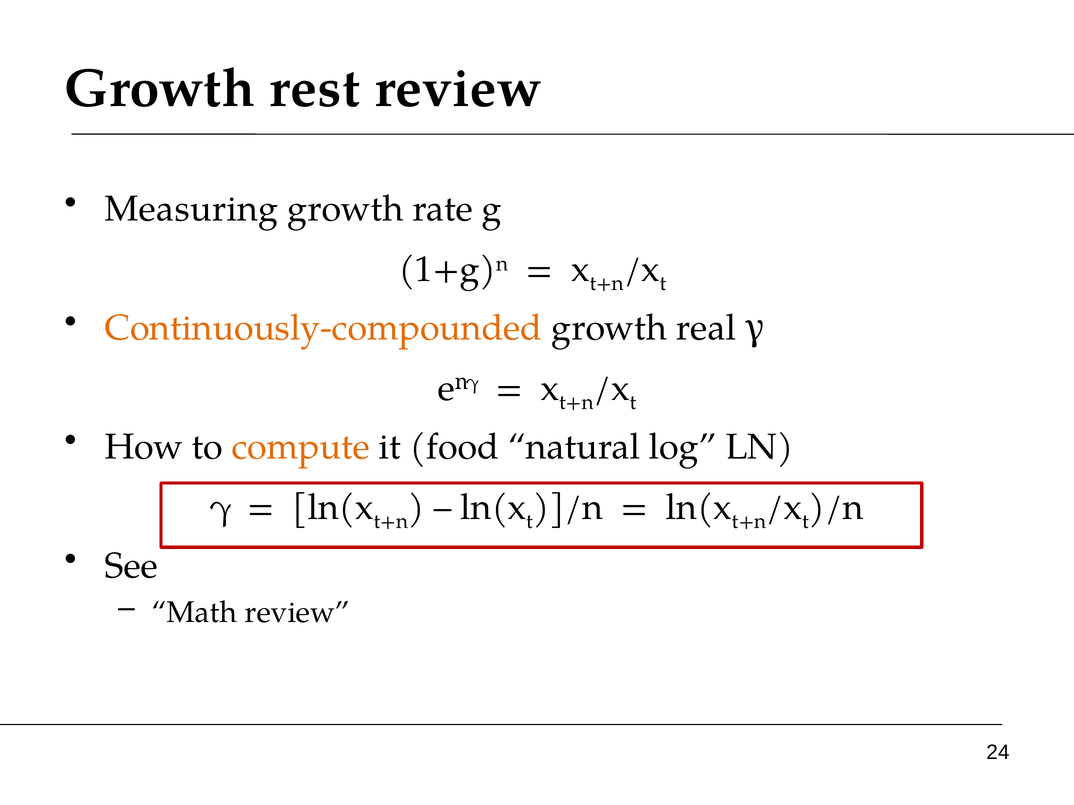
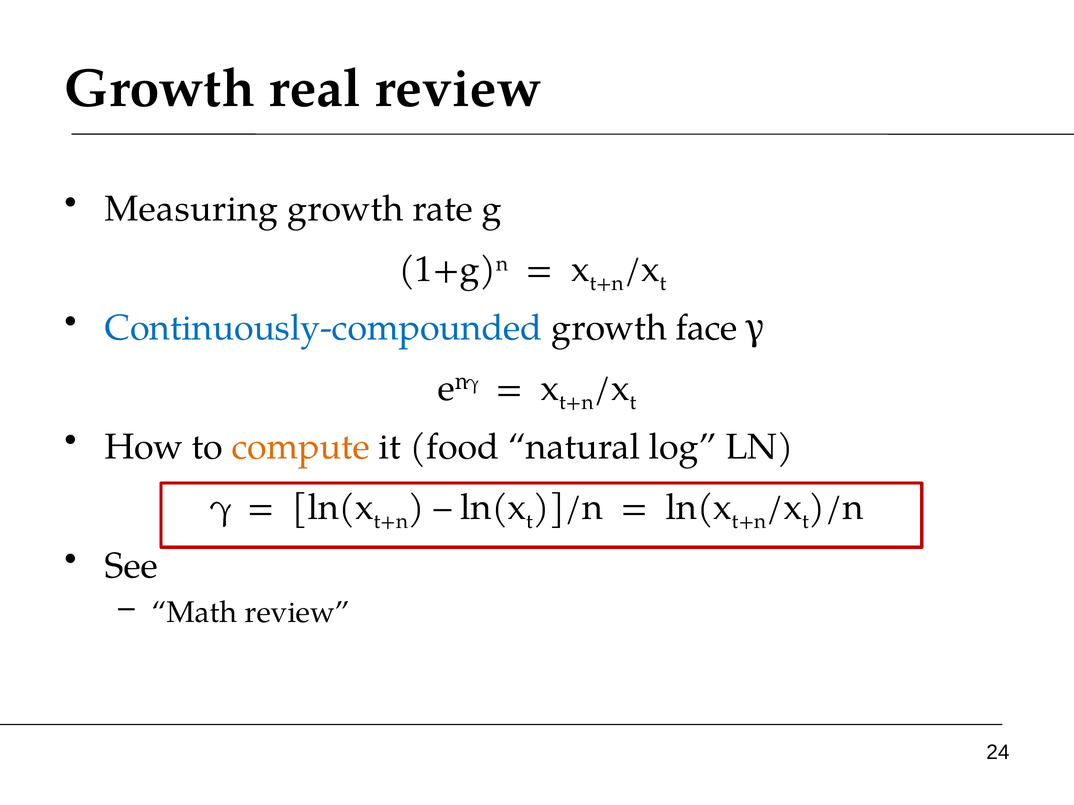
rest: rest -> real (315, 89)
Continuously-compounded colour: orange -> blue (324, 328)
real: real -> face (706, 328)
